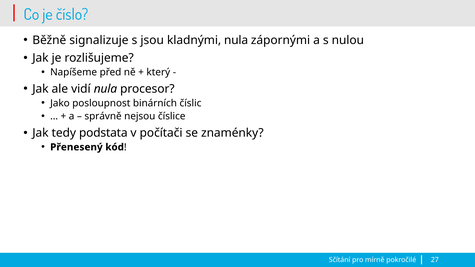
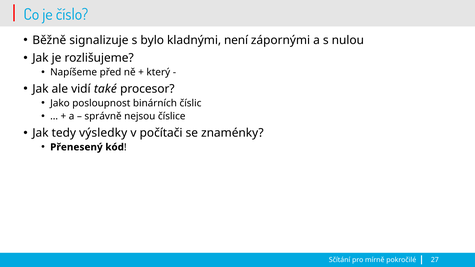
jsou: jsou -> bylo (152, 40)
kladnými nula: nula -> není (236, 40)
vidí nula: nula -> také (105, 89)
podstata: podstata -> výsledky (103, 133)
